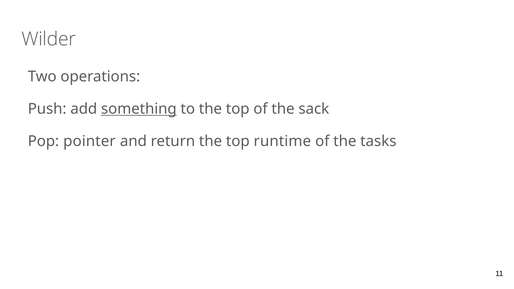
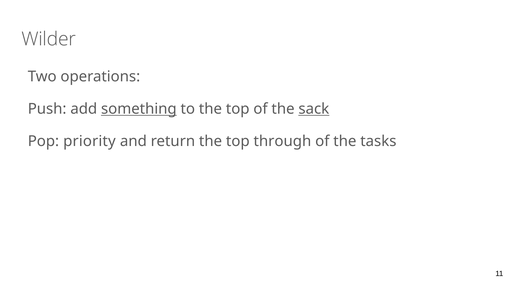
sack underline: none -> present (314, 109)
pointer: pointer -> priority (89, 141)
runtime: runtime -> through (282, 141)
